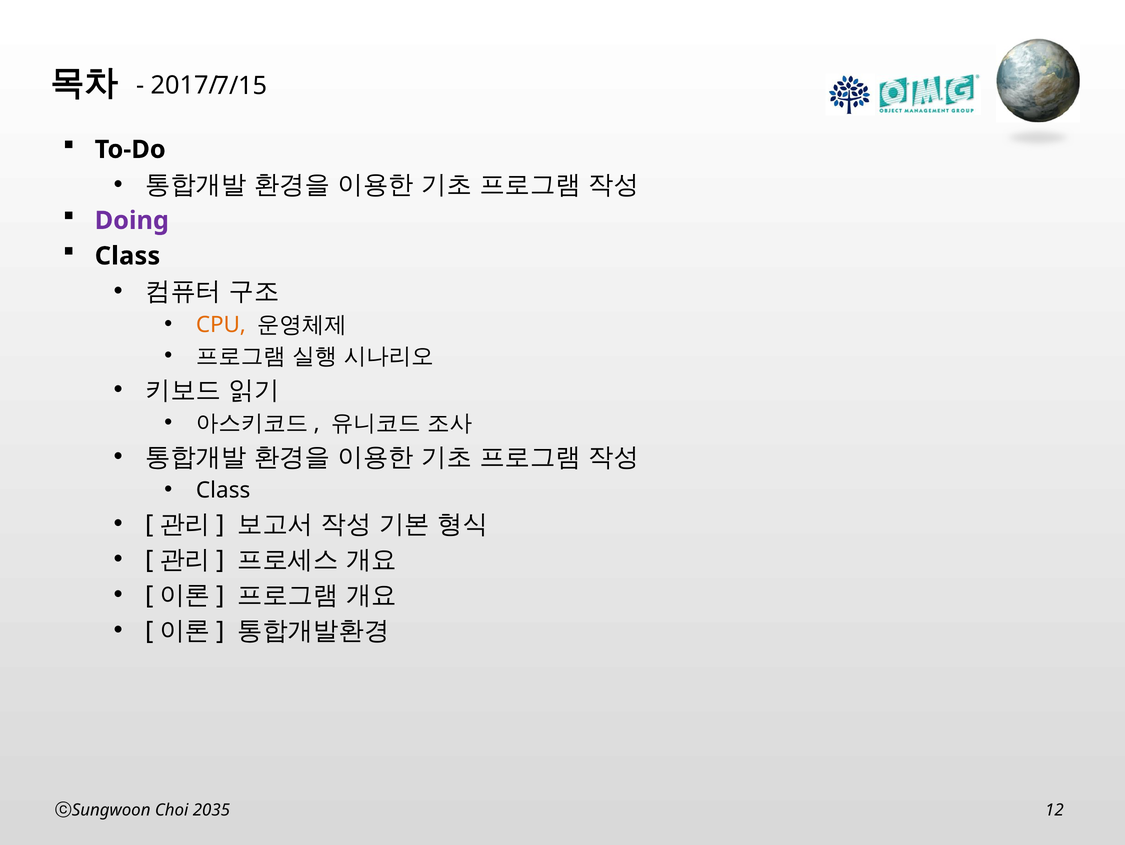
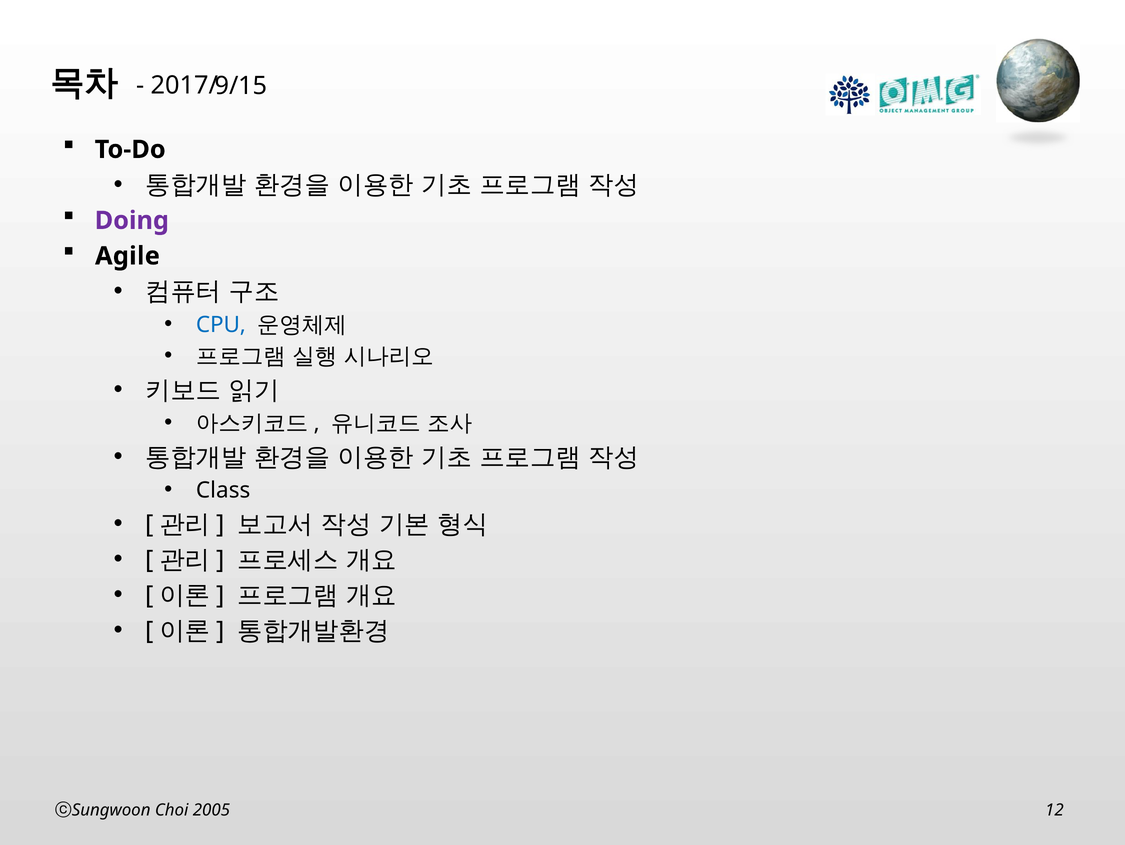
7/15: 7/15 -> 9/15 (241, 86)
Class: Class -> Agile (127, 256)
CPU colour: orange -> blue (221, 324)
2035: 2035 -> 2005 (211, 809)
